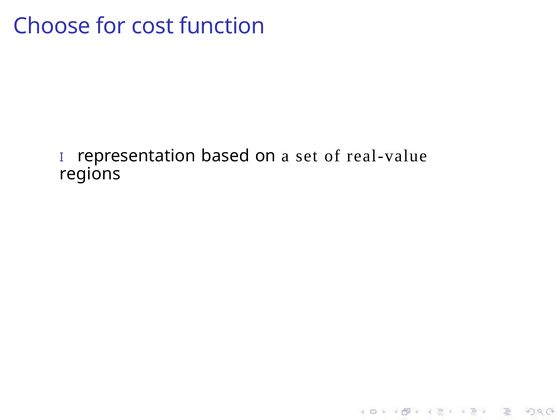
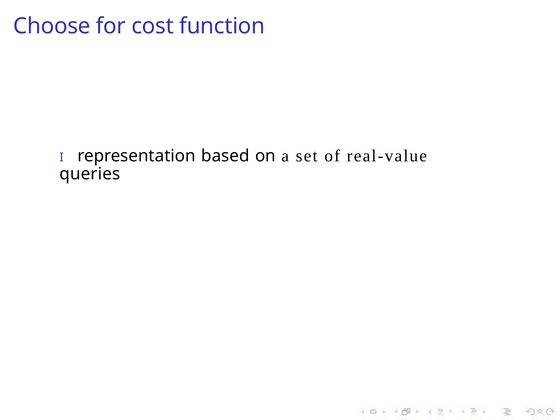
regions: regions -> queries (90, 174)
